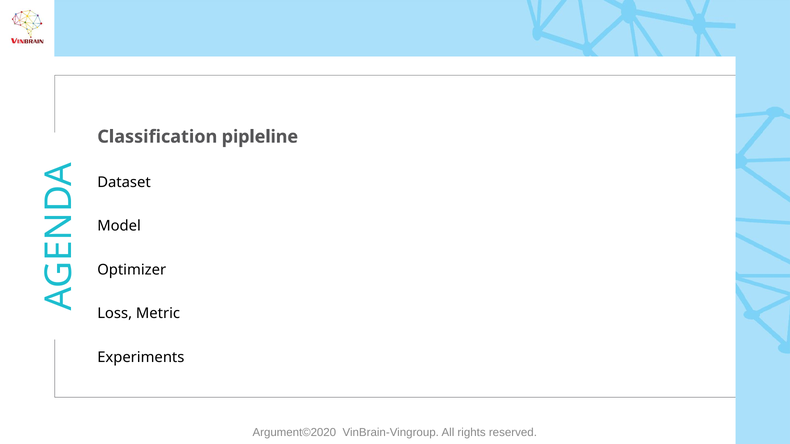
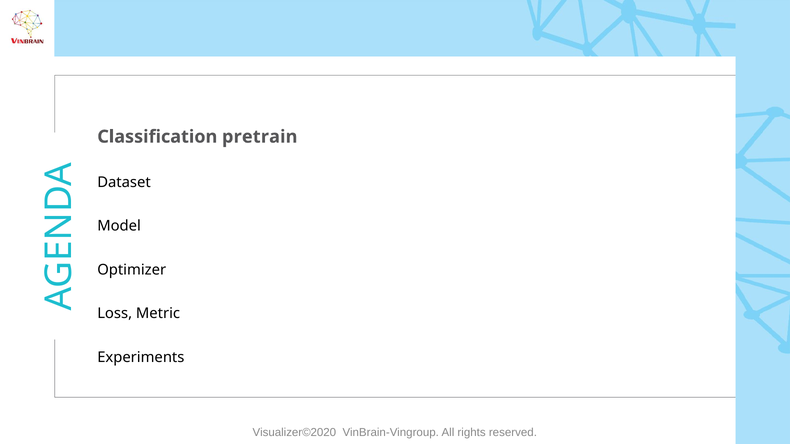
pipleline: pipleline -> pretrain (260, 137)
Argument©2020: Argument©2020 -> Visualizer©2020 (294, 433)
